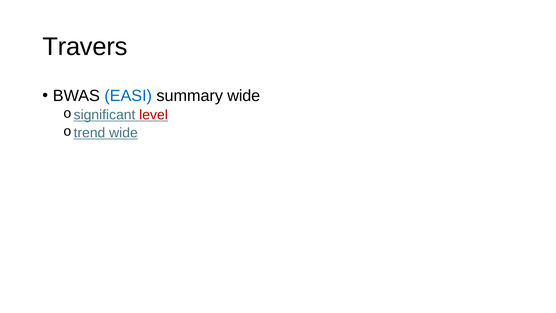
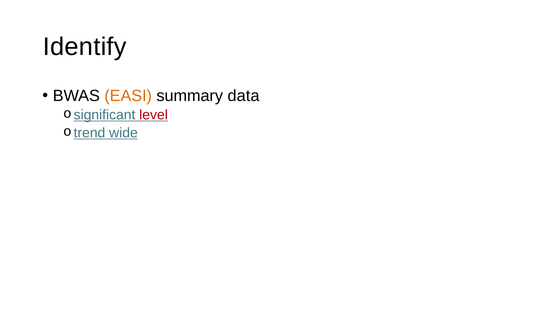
Travers: Travers -> Identify (85, 47)
EASI colour: blue -> orange (128, 96)
summary wide: wide -> data (244, 96)
